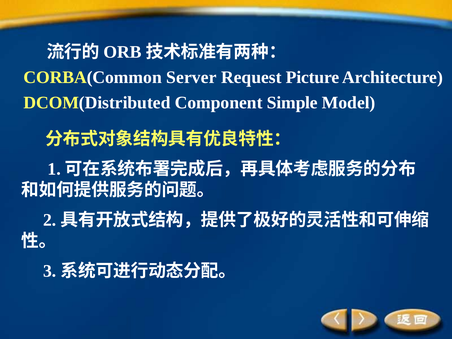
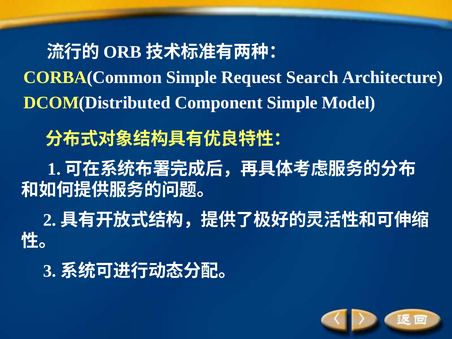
CORBA(Common Server: Server -> Simple (192, 77)
Picture: Picture -> Search (312, 77)
